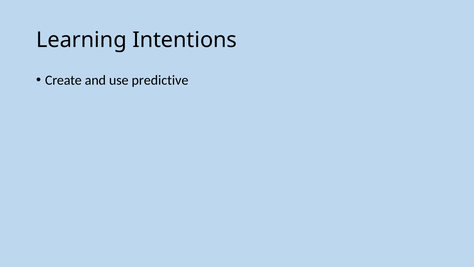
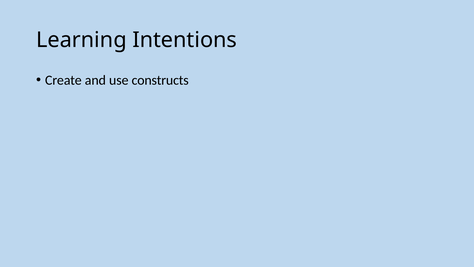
predictive: predictive -> constructs (160, 80)
